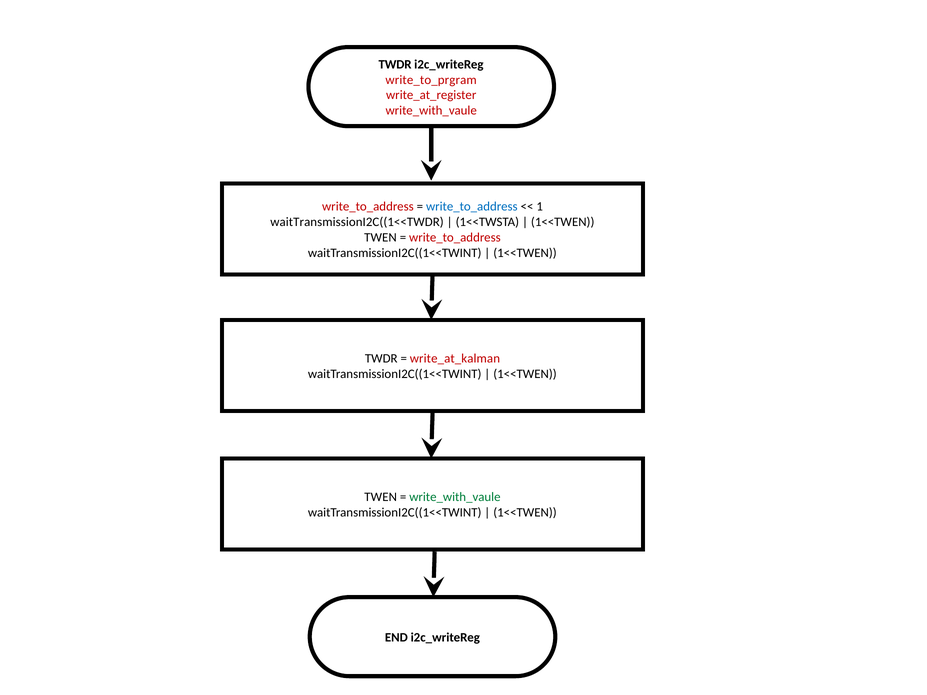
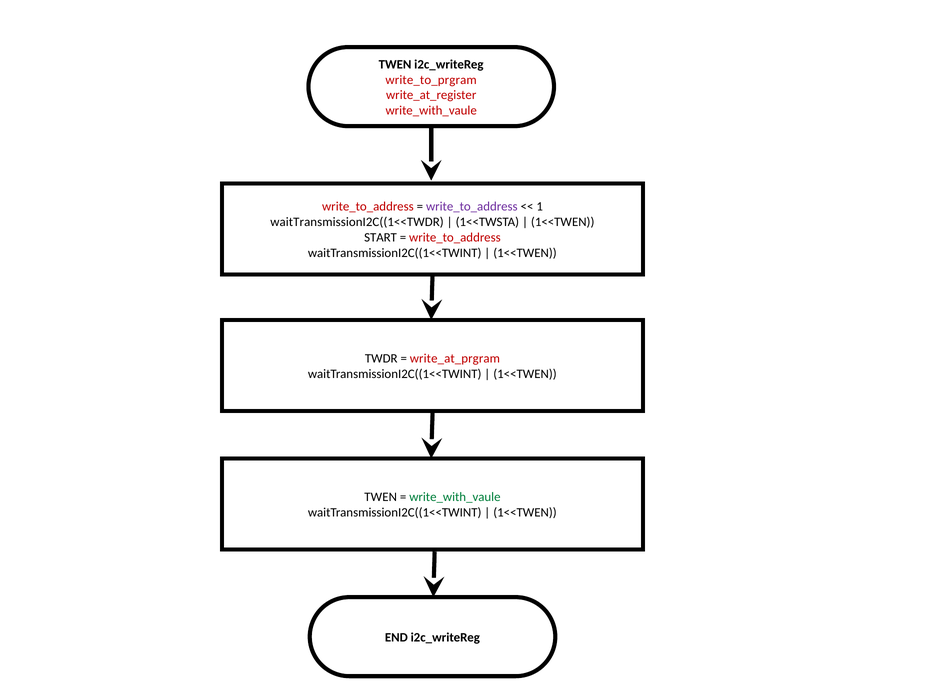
TWDR: TWDR -> TWEN (395, 64)
write_to_address colour: blue -> purple (472, 207)
TWEN: TWEN -> START (381, 238)
write_at_kalman: write_at_kalman -> write_at_prgram (455, 359)
